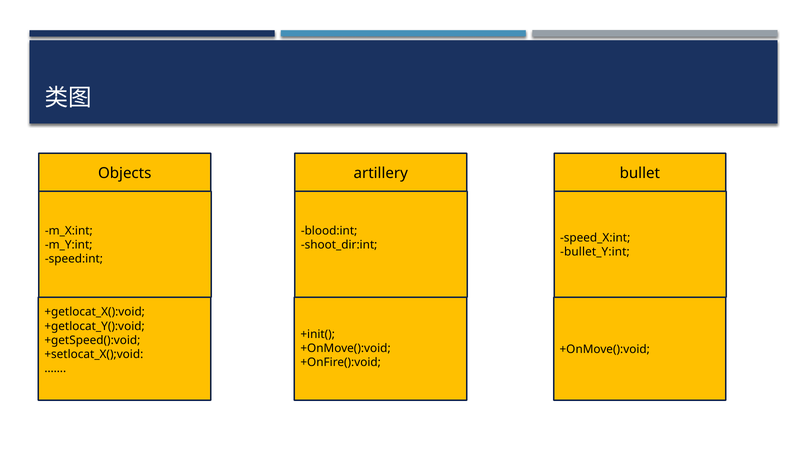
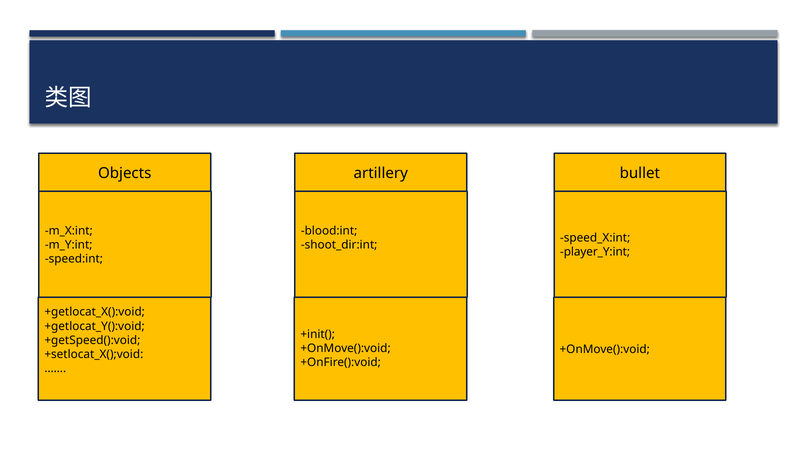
bullet_Y:int: bullet_Y:int -> player_Y:int (595, 252)
